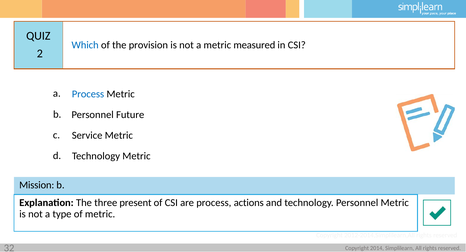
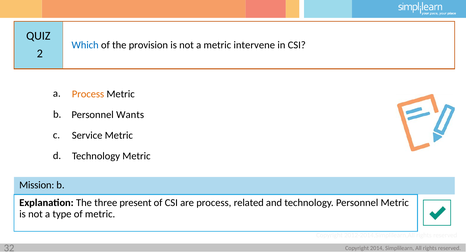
measured: measured -> intervene (254, 45)
Process colour: blue -> orange (88, 94)
Future: Future -> Wants (130, 115)
actions: actions -> related (249, 203)
